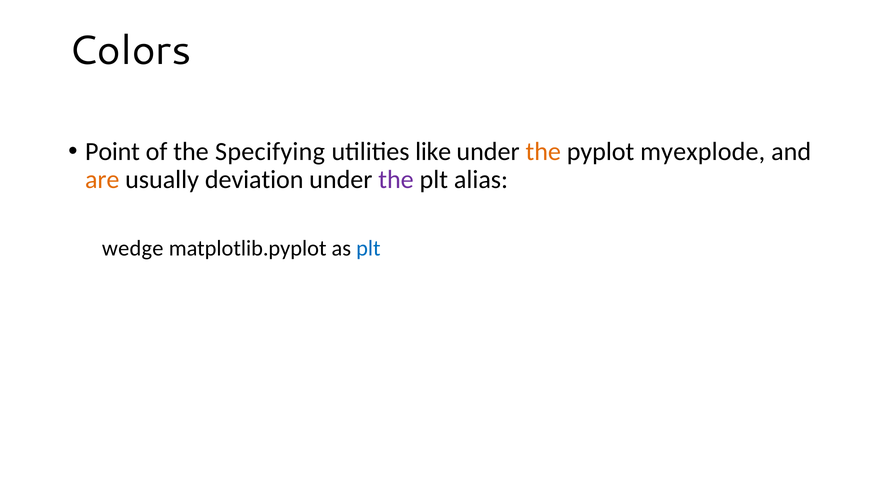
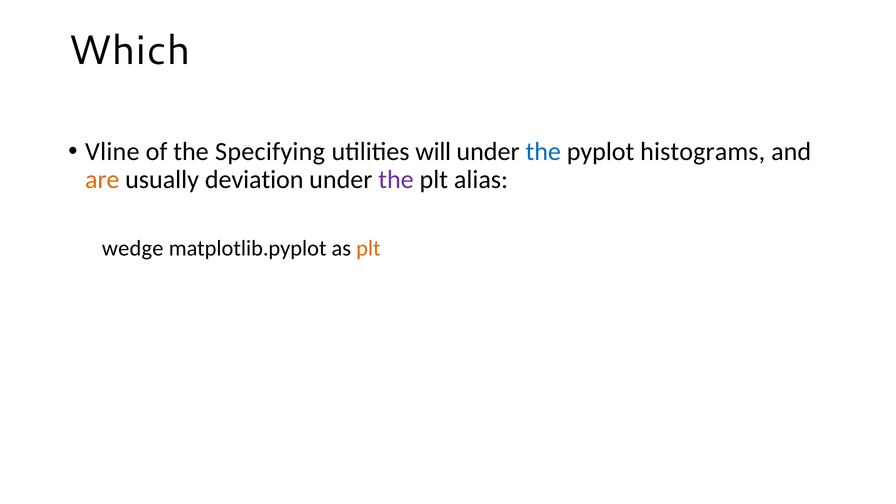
Colors: Colors -> Which (130, 51)
Point: Point -> Vline (112, 151)
like: like -> will (433, 151)
the colour: orange -> blue (543, 151)
myexplode: myexplode -> histograms (703, 151)
plt colour: blue -> orange (368, 248)
